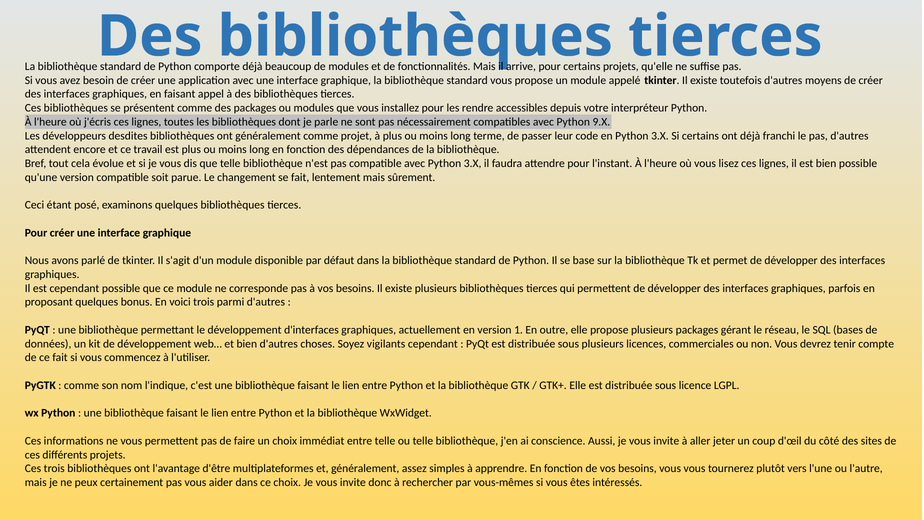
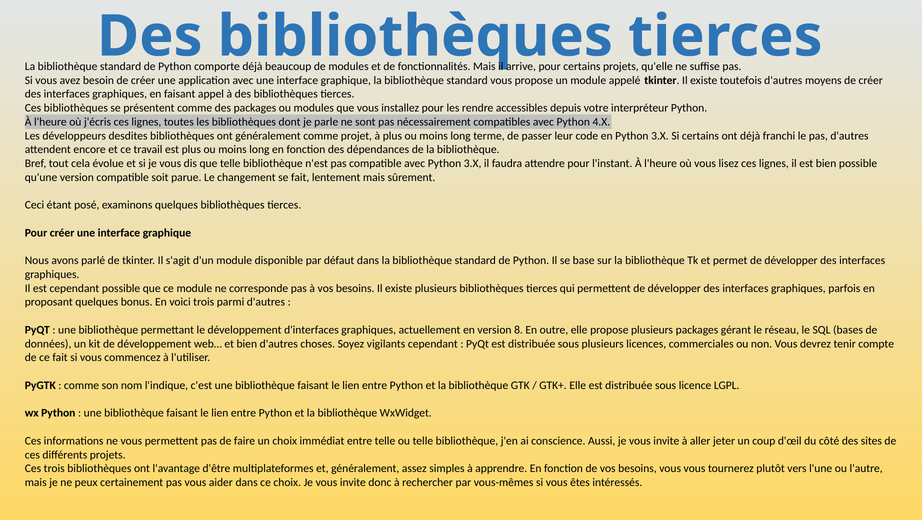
9.X: 9.X -> 4.X (601, 122)
1: 1 -> 8 (518, 330)
